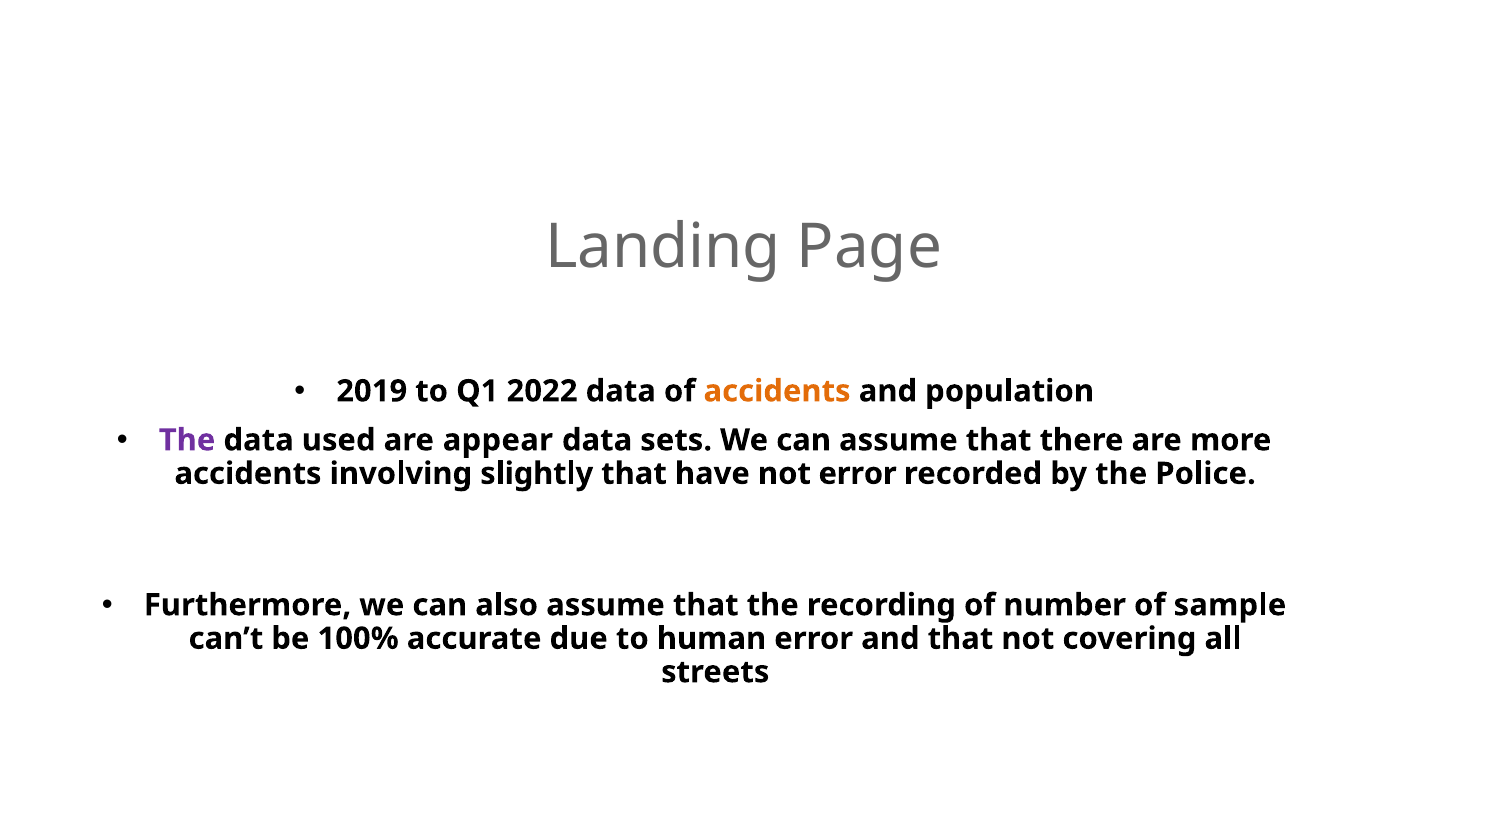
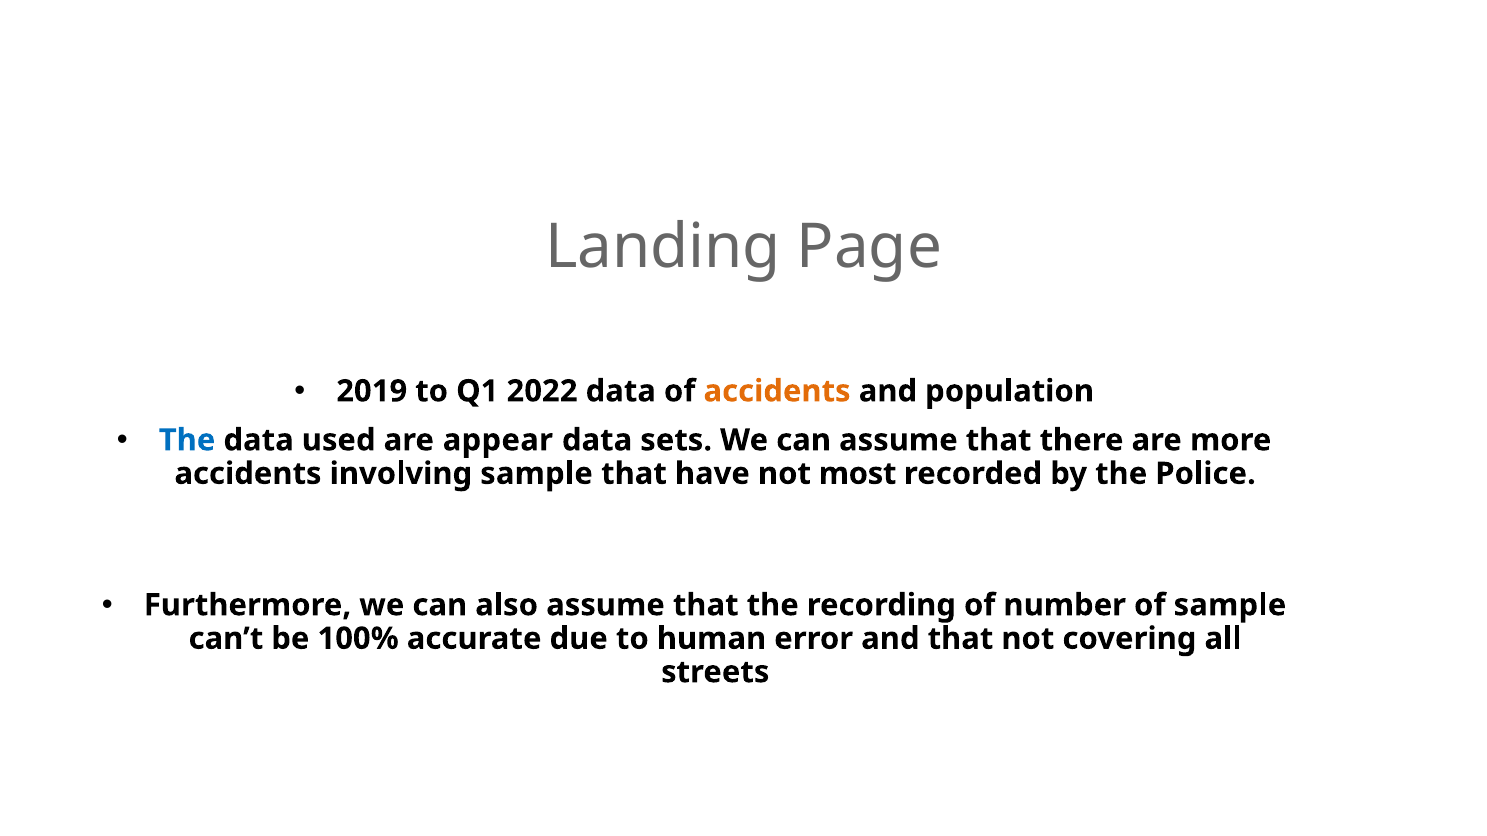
The colour: purple -> blue (187, 440)
involving slightly: slightly -> sample (537, 474)
not error: error -> most (858, 474)
